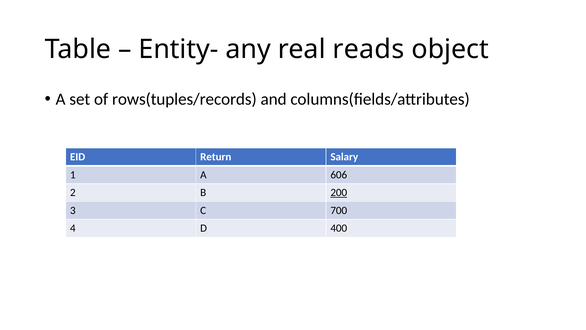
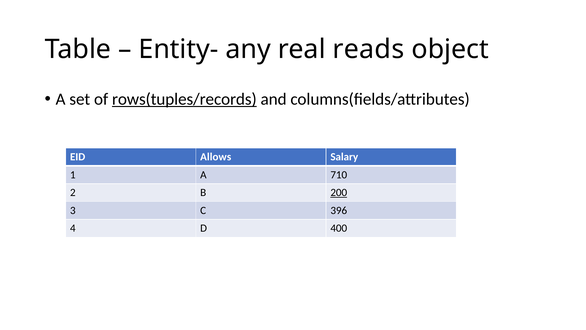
rows(tuples/records underline: none -> present (184, 99)
Return: Return -> Allows (216, 157)
606: 606 -> 710 (339, 175)
700: 700 -> 396 (339, 210)
